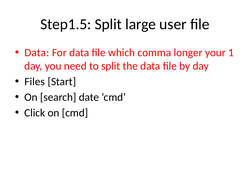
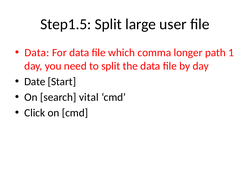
your: your -> path (215, 52)
Files: Files -> Date (35, 81)
date: date -> vital (89, 97)
